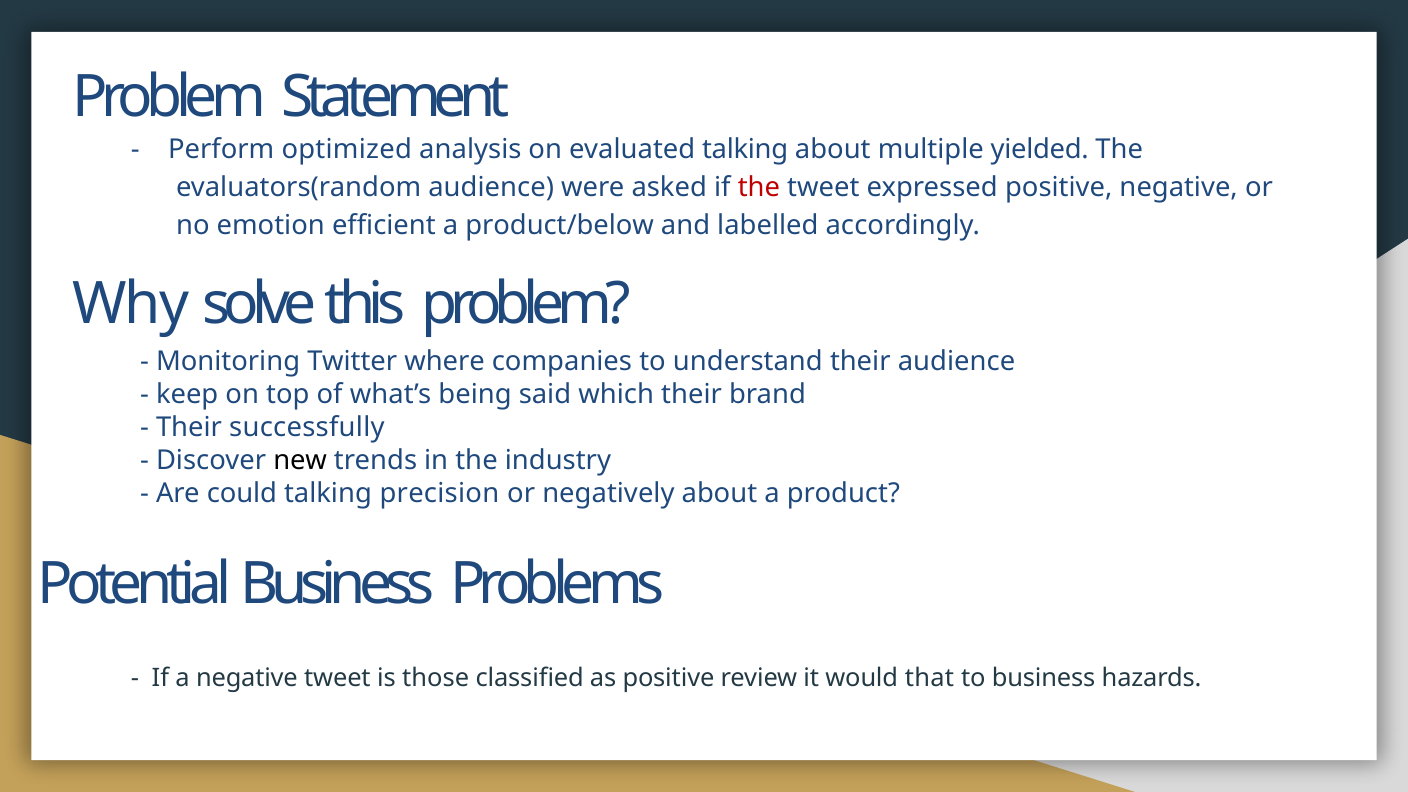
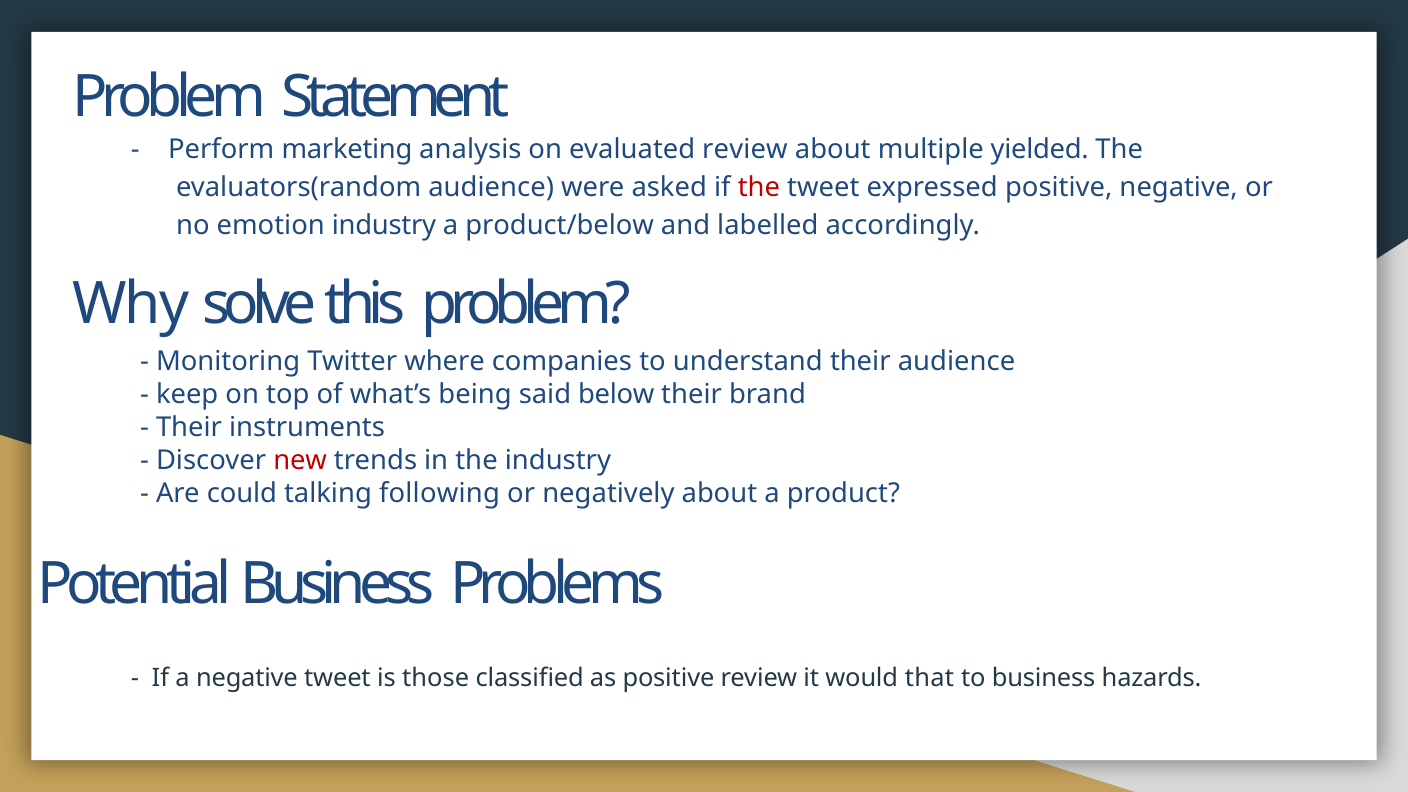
optimized: optimized -> marketing (347, 150)
evaluated talking: talking -> review (745, 150)
emotion efficient: efficient -> industry (384, 226)
which: which -> below (616, 395)
successfully: successfully -> instruments (307, 427)
new colour: black -> red (300, 460)
precision: precision -> following (439, 493)
